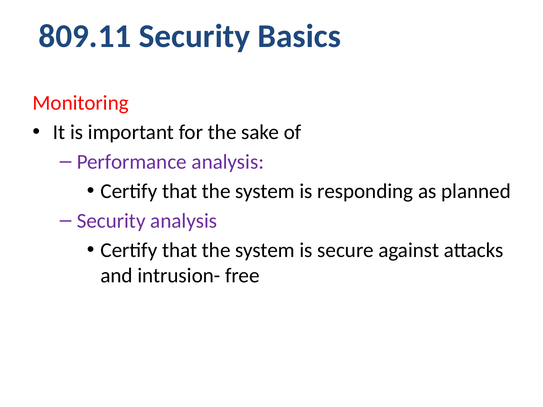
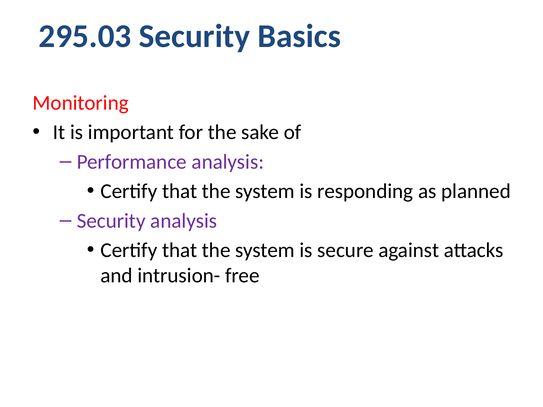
809.11: 809.11 -> 295.03 (85, 36)
